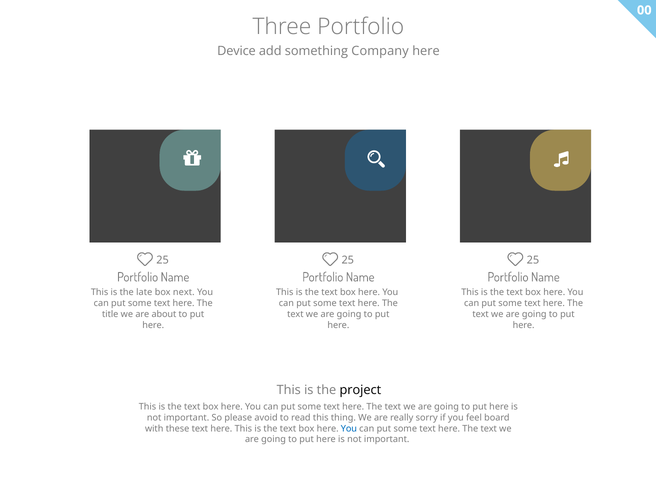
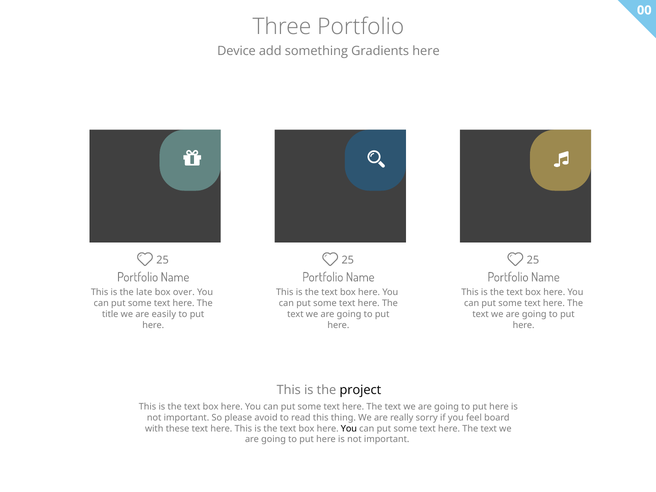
Company: Company -> Gradients (380, 51)
next: next -> over (184, 292)
about: about -> easily (164, 314)
You colour: blue -> black (349, 429)
